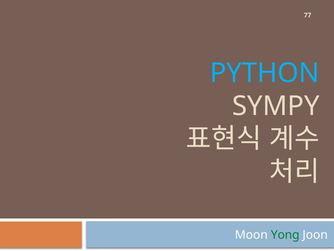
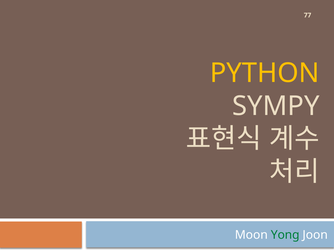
PYTHON colour: light blue -> yellow (265, 73)
